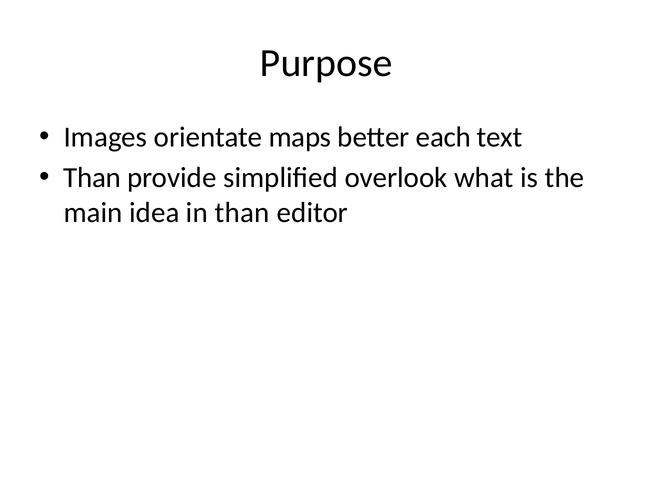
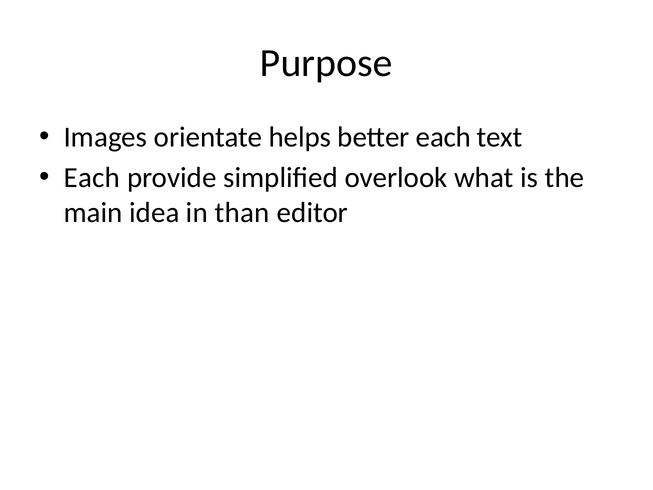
maps: maps -> helps (300, 137)
Than: Than -> Each (92, 178)
